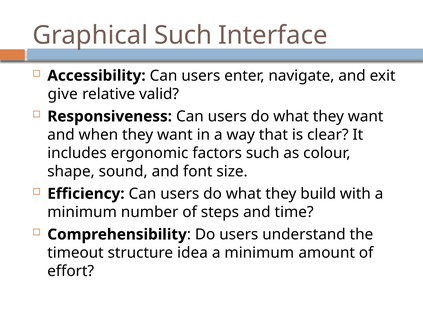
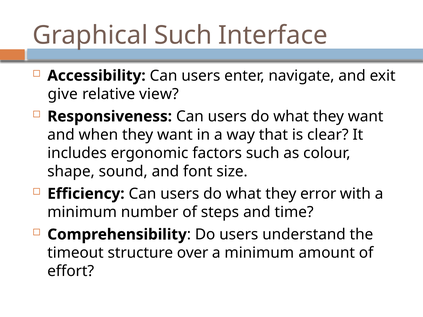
valid: valid -> view (159, 94)
build: build -> error (318, 194)
idea: idea -> over (193, 253)
